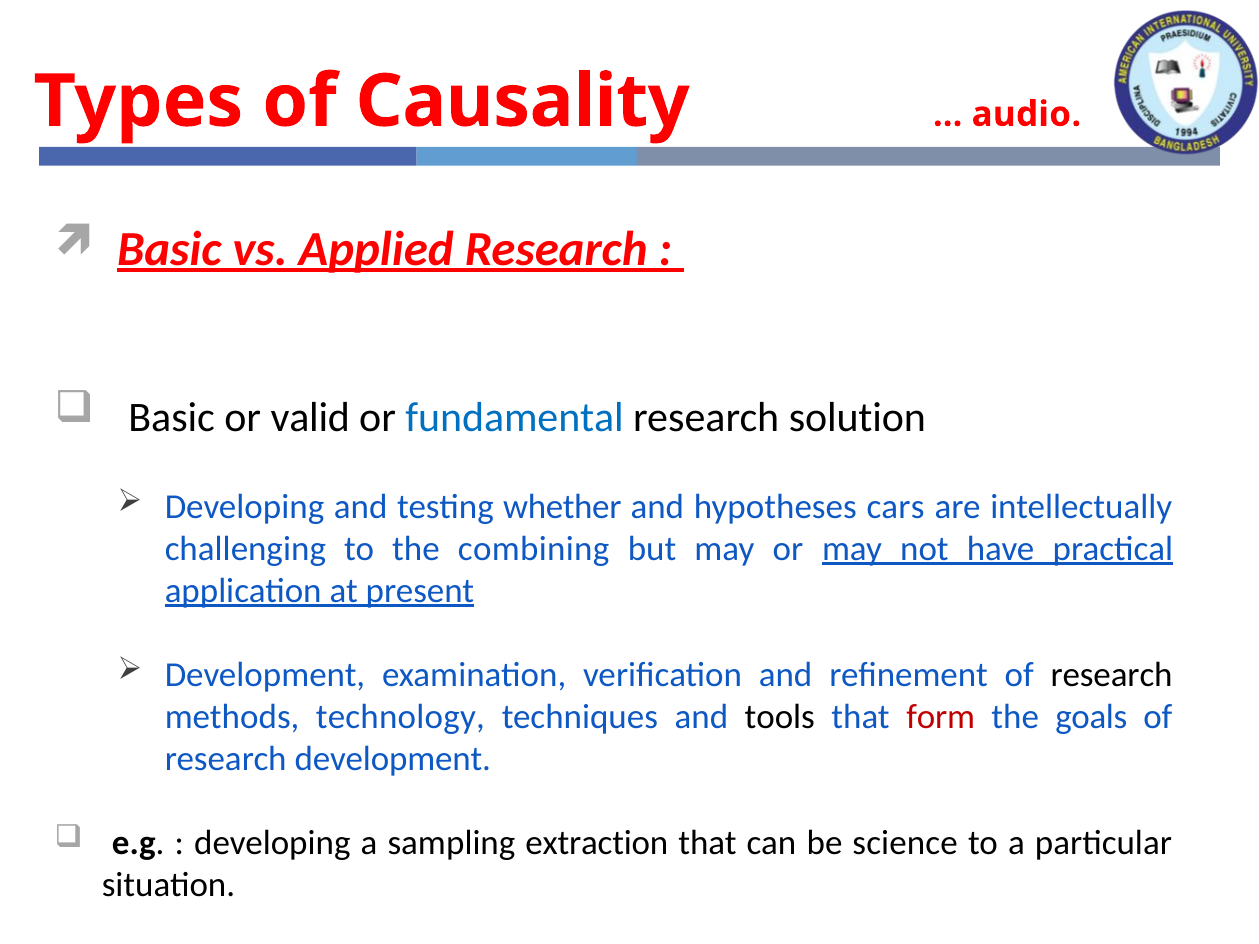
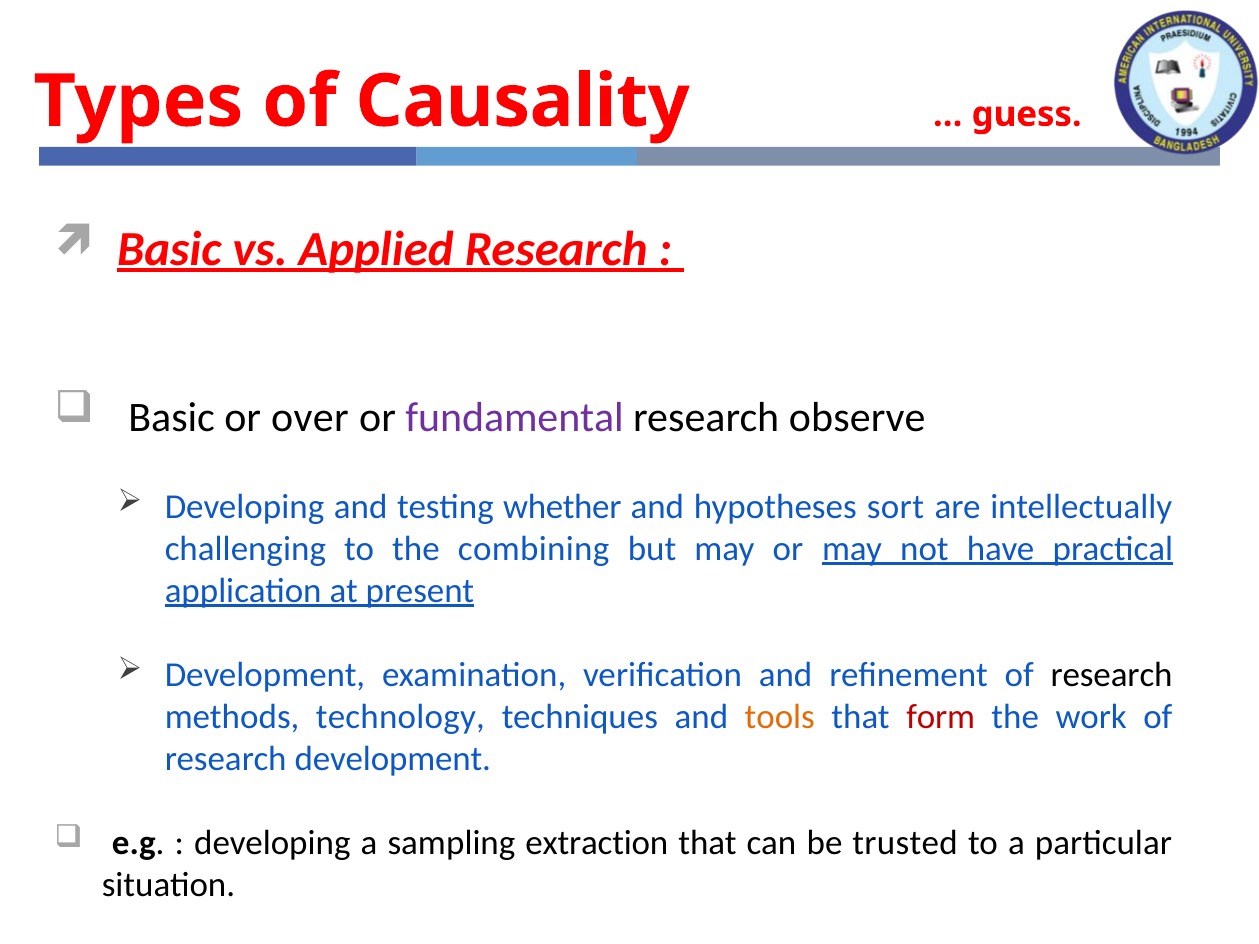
audio: audio -> guess (1027, 114)
valid: valid -> over (310, 418)
fundamental colour: blue -> purple (515, 418)
solution: solution -> observe (857, 418)
cars: cars -> sort (895, 507)
tools colour: black -> orange (780, 717)
goals: goals -> work (1091, 717)
science: science -> trusted (905, 843)
